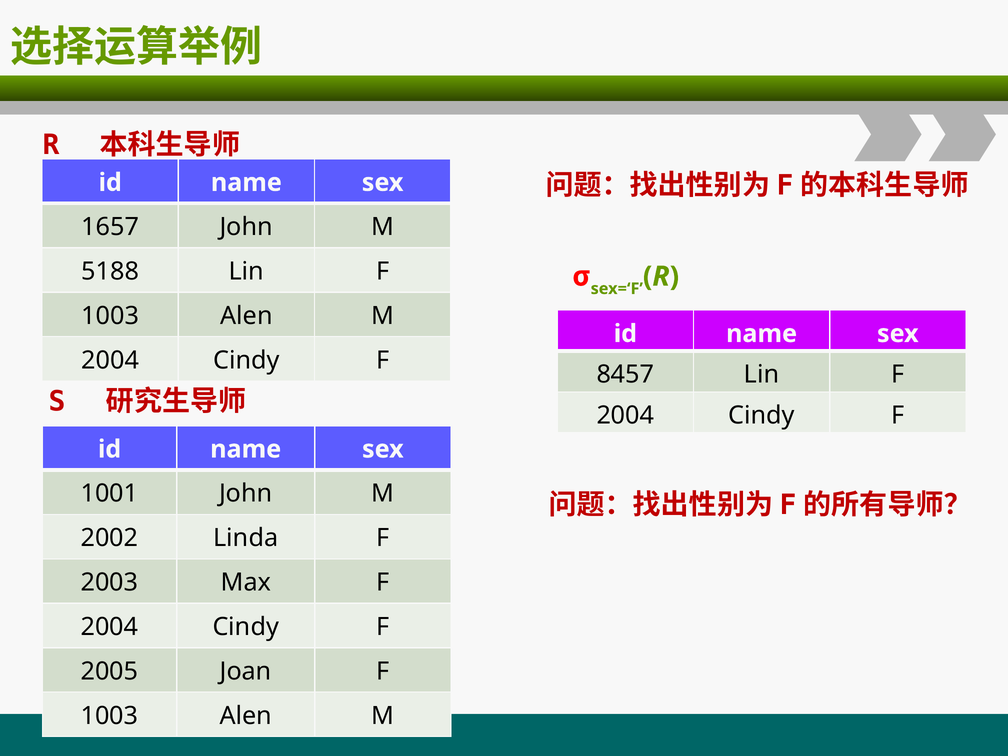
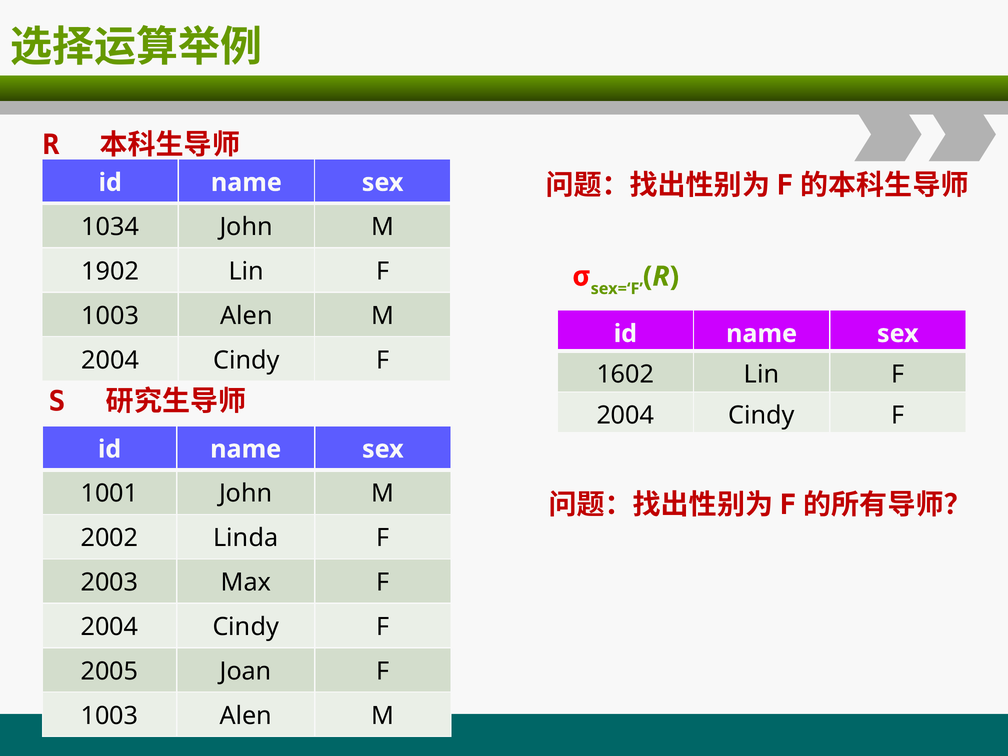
1657: 1657 -> 1034 (110, 227)
5188: 5188 -> 1902 (110, 271)
8457: 8457 -> 1602 (625, 375)
